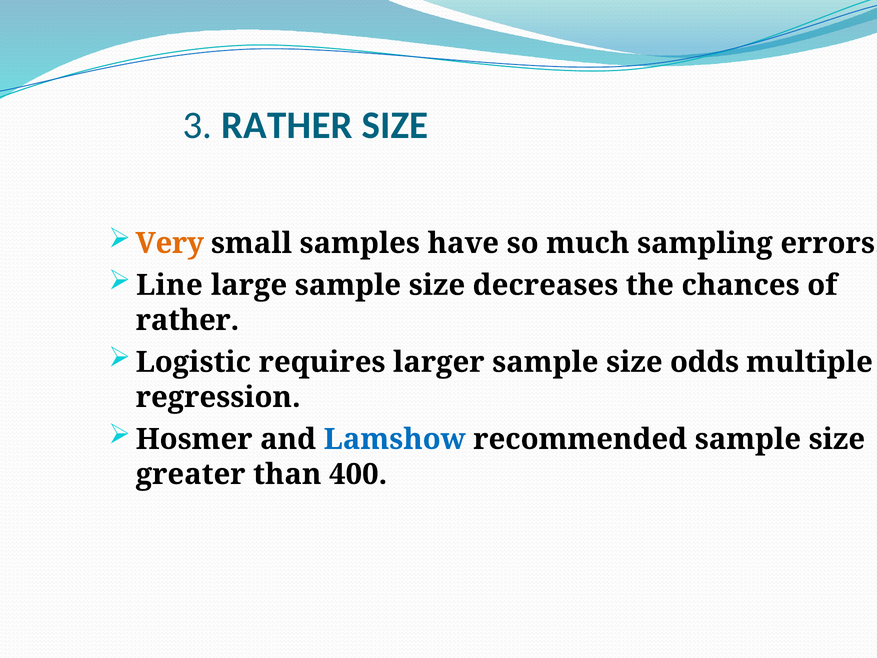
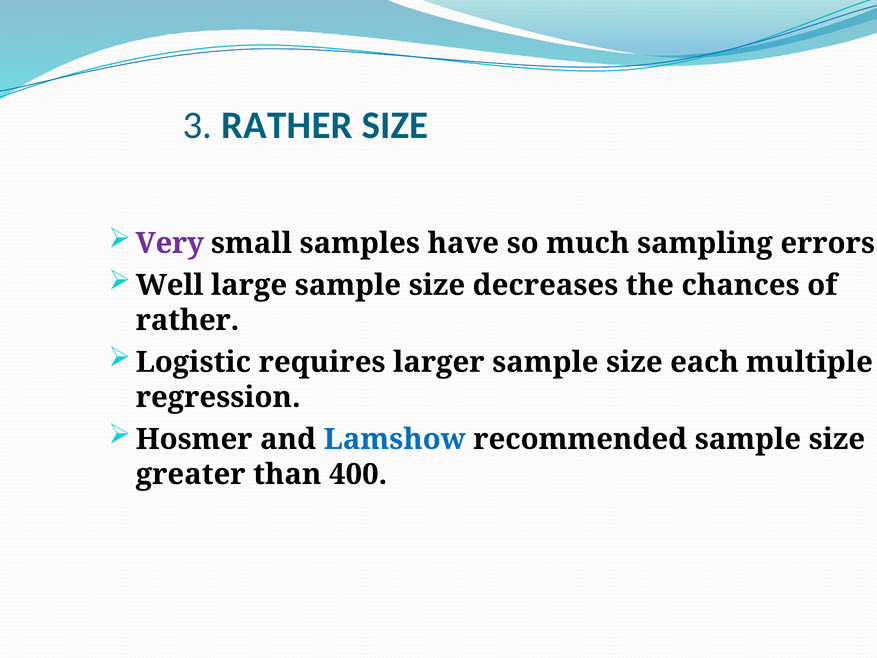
Very colour: orange -> purple (170, 243)
Line: Line -> Well (170, 285)
odds: odds -> each (704, 362)
